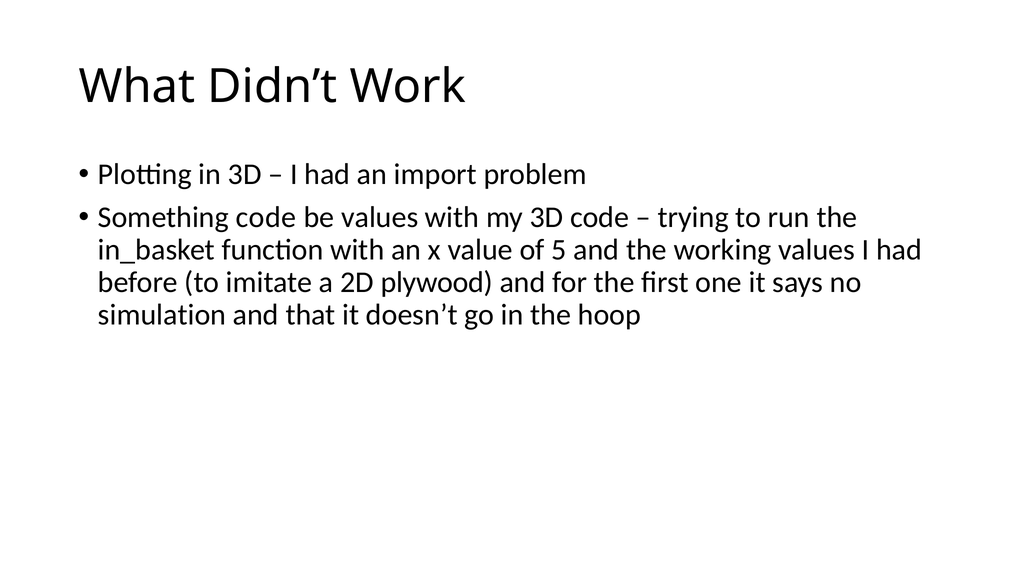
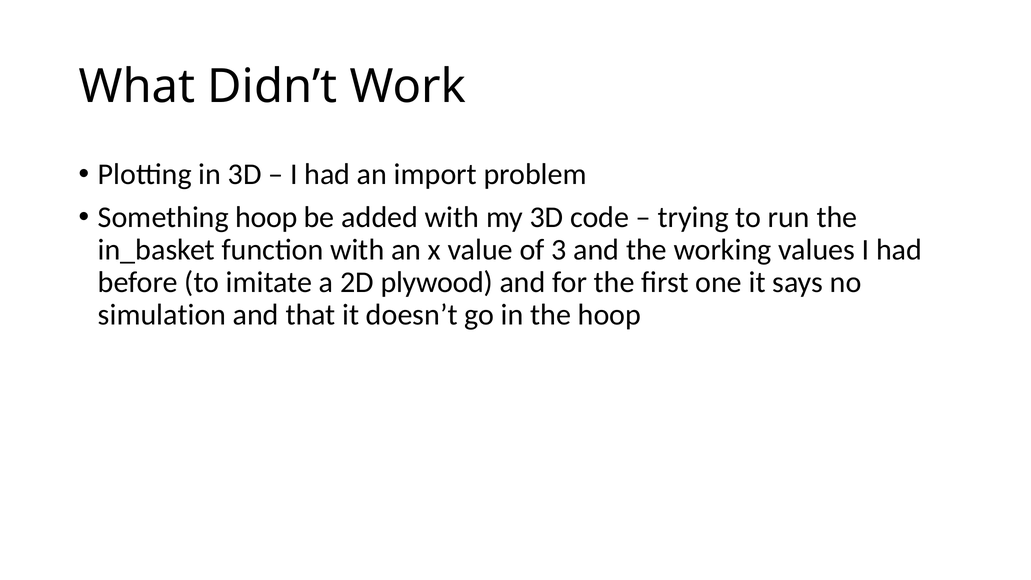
Something code: code -> hoop (266, 217)
be values: values -> added (380, 217)
5: 5 -> 3 (559, 250)
